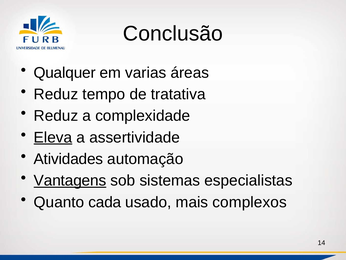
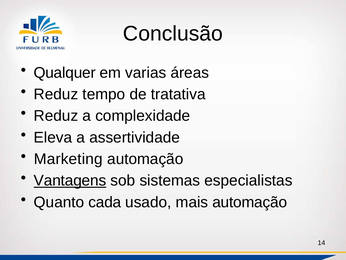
Eleva underline: present -> none (53, 137)
Atividades: Atividades -> Marketing (68, 159)
mais complexos: complexos -> automação (250, 202)
